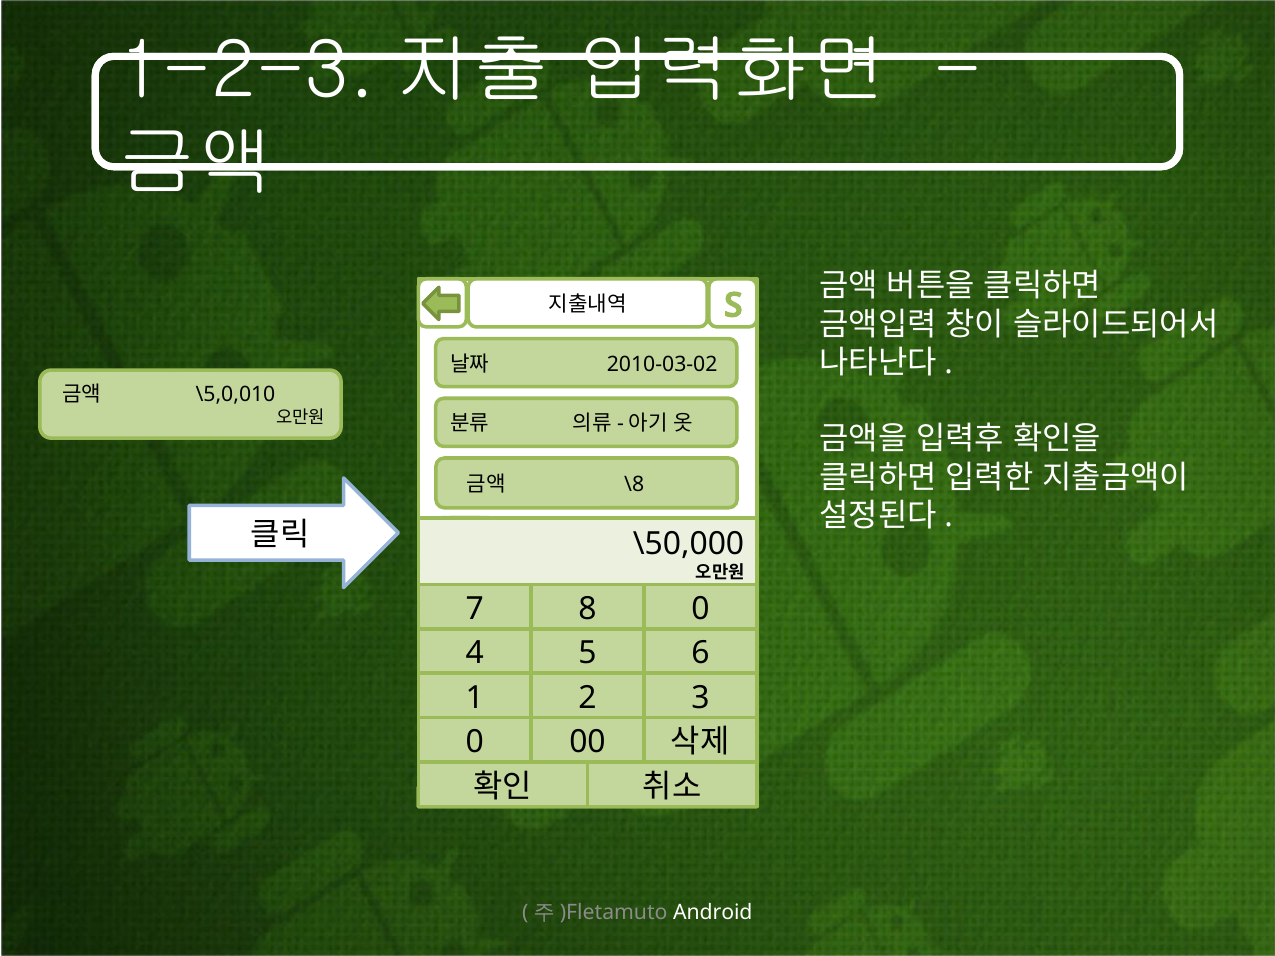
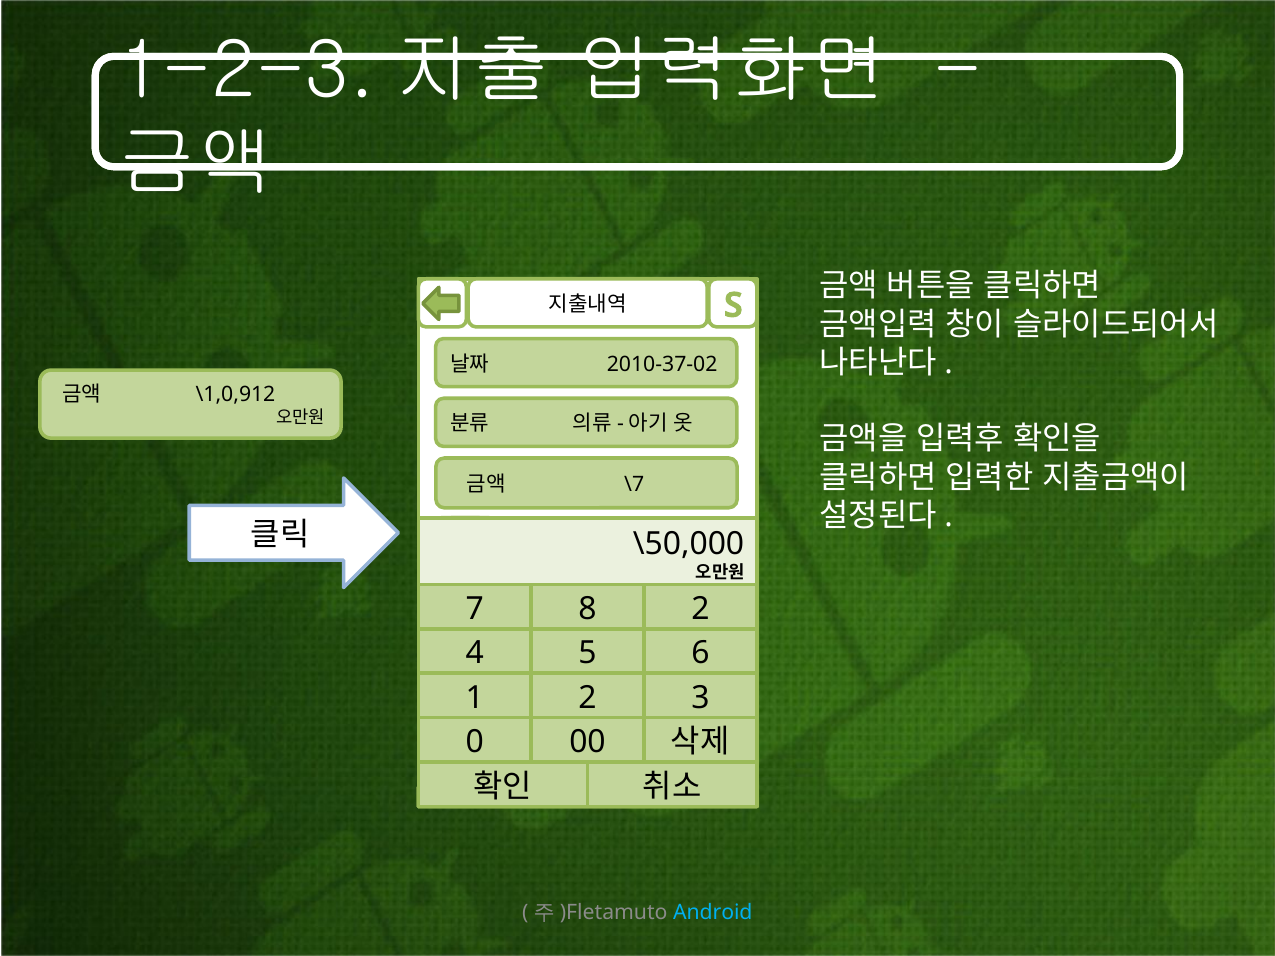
2010-03-02: 2010-03-02 -> 2010-37-02 (662, 364)
\5,0,010: \5,0,010 -> \1,0,912 (235, 395)
\8: \8 -> \7 (634, 484)
8 0: 0 -> 2 (700, 609)
Android colour: white -> light blue (713, 913)
